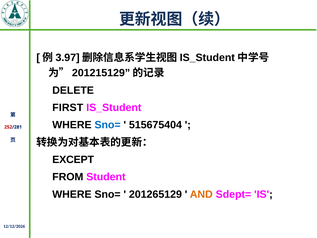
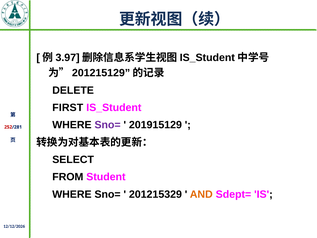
Sno= colour: blue -> purple (108, 125)
515675404: 515675404 -> 201915129 (155, 125)
EXCEPT: EXCEPT -> SELECT (73, 159)
201265129: 201265129 -> 201215329 (155, 194)
